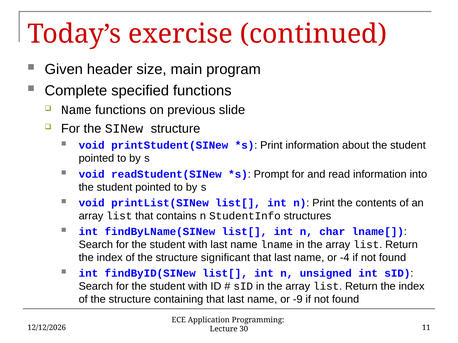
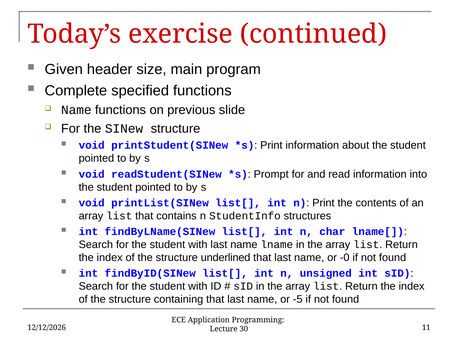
significant: significant -> underlined (226, 258)
-4: -4 -> -0 (345, 258)
-9: -9 -> -5 (298, 300)
